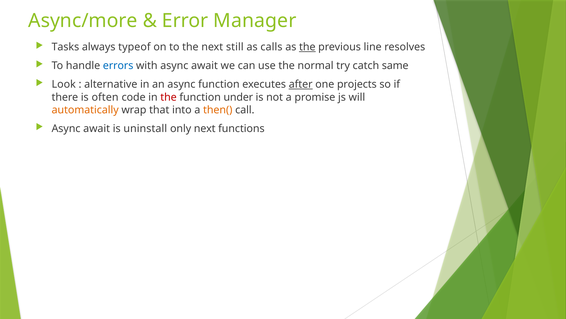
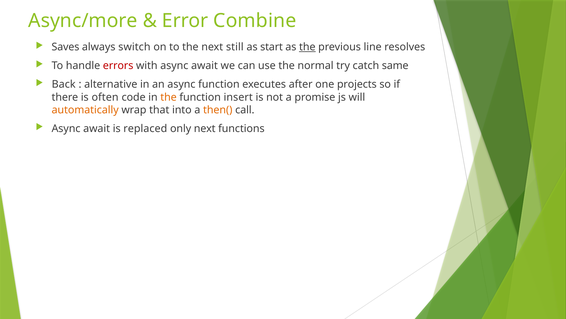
Manager: Manager -> Combine (255, 21)
Tasks: Tasks -> Saves (65, 47)
typeof: typeof -> switch (134, 47)
calls: calls -> start (272, 47)
errors colour: blue -> red (118, 66)
Look: Look -> Back (64, 84)
after underline: present -> none (301, 84)
the colour: red -> orange (169, 97)
under: under -> insert (238, 97)
uninstall: uninstall -> replaced (145, 128)
